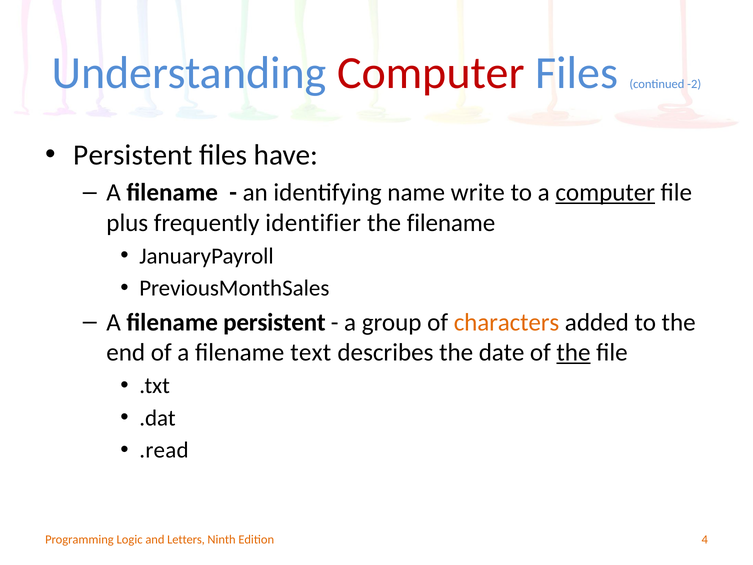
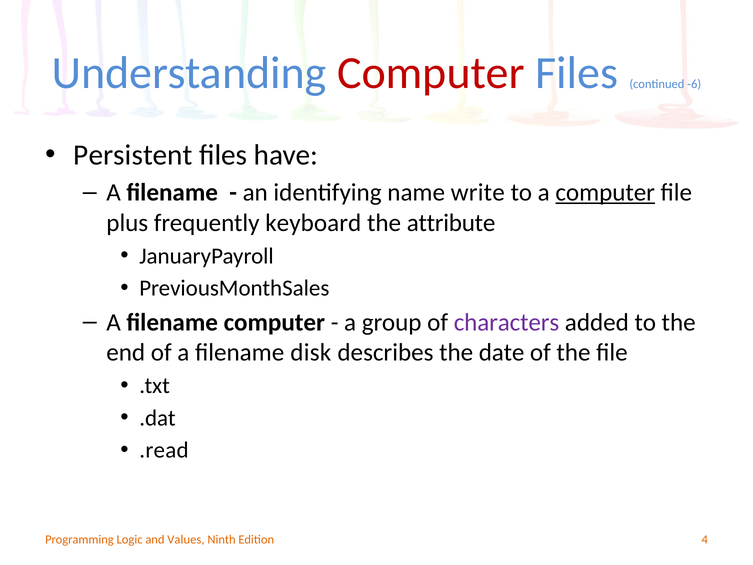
-2: -2 -> -6 (694, 84)
identifier: identifier -> keyboard (313, 223)
the filename: filename -> attribute (451, 223)
filename persistent: persistent -> computer (274, 322)
characters colour: orange -> purple (507, 322)
text: text -> disk (311, 352)
the underline: present -> none (574, 352)
Letters: Letters -> Values (186, 539)
